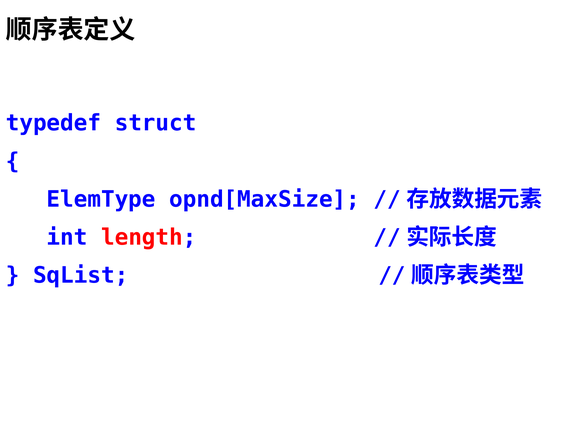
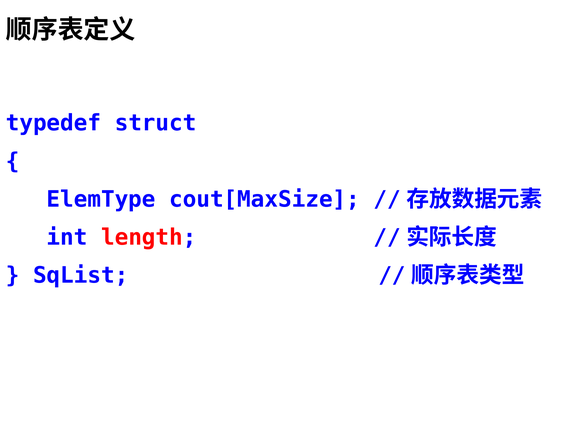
opnd[MaxSize: opnd[MaxSize -> cout[MaxSize (265, 199)
